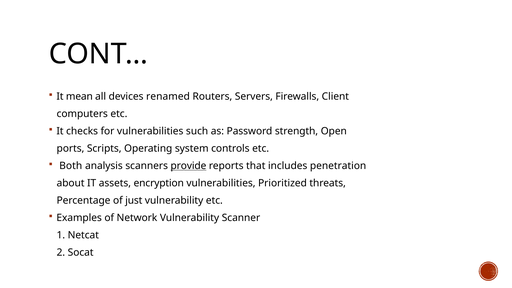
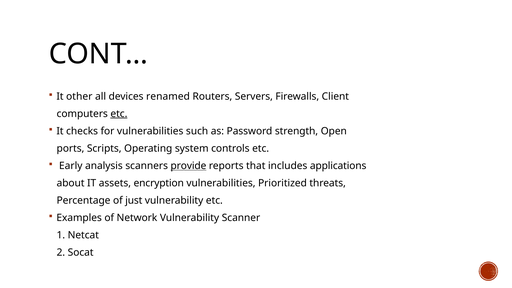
mean: mean -> other (79, 96)
etc underline: none -> present (119, 114)
Both: Both -> Early (71, 166)
penetration: penetration -> applications (338, 166)
